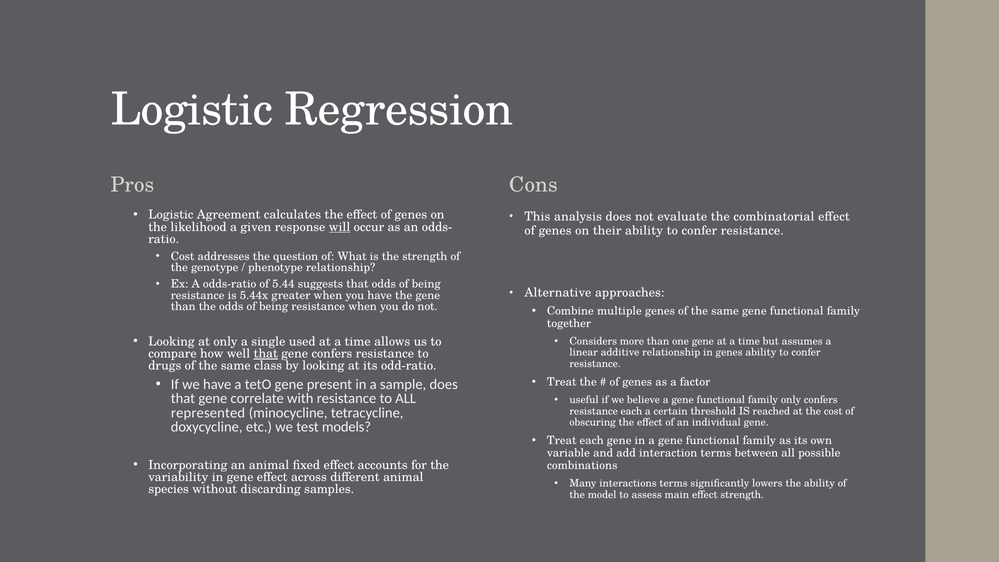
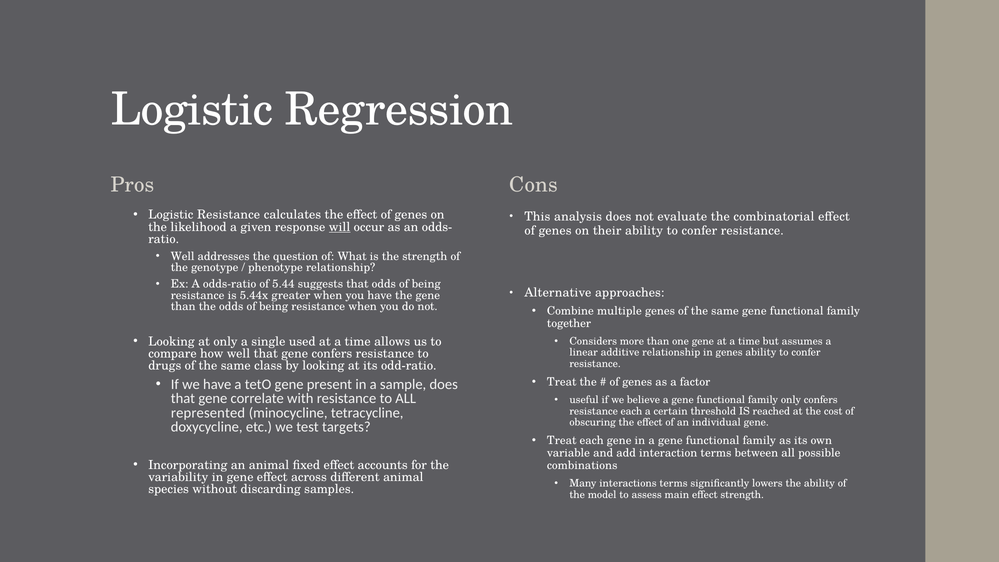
Logistic Agreement: Agreement -> Resistance (229, 215)
Cost: Cost -> Well (183, 256)
that underline: present -> none (266, 354)
models: models -> targets (346, 427)
